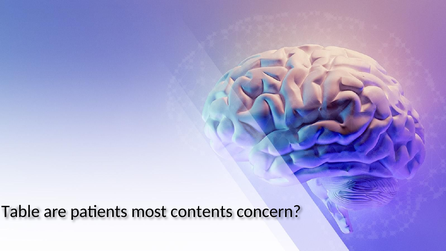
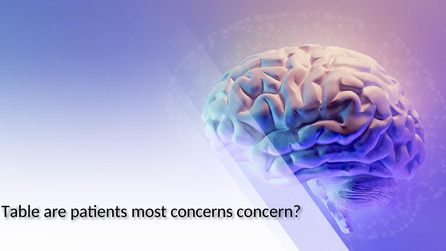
contents: contents -> concerns (202, 211)
